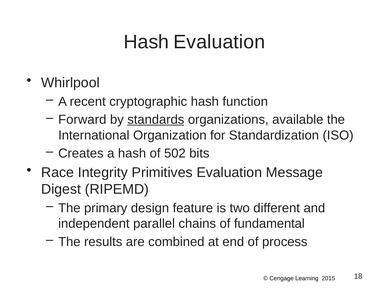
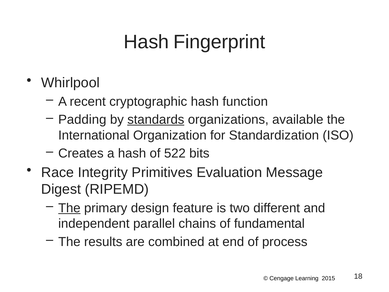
Hash Evaluation: Evaluation -> Fingerprint (219, 42)
Forward: Forward -> Padding (82, 120)
502: 502 -> 522 (175, 153)
The underline: none -> present (69, 208)
